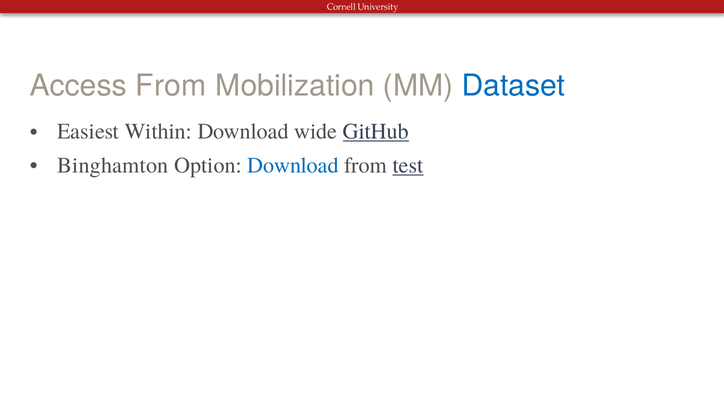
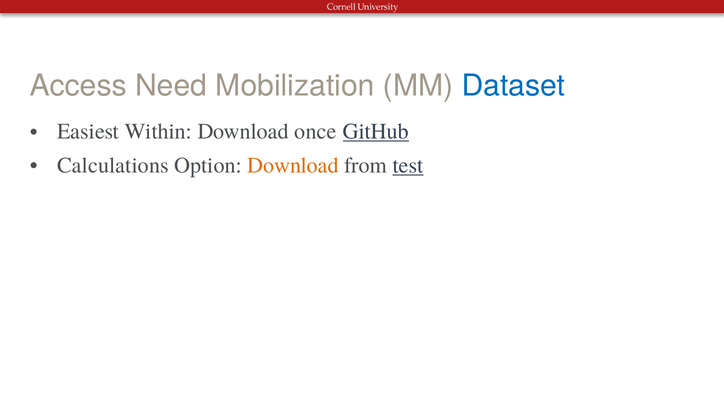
Access From: From -> Need (171, 86)
wide: wide -> once (316, 132)
Binghamton: Binghamton -> Calculations (113, 165)
Download colour: blue -> orange (293, 165)
